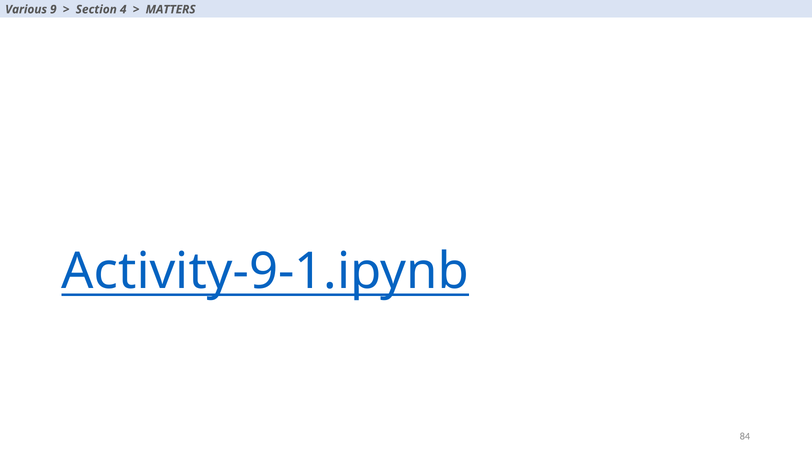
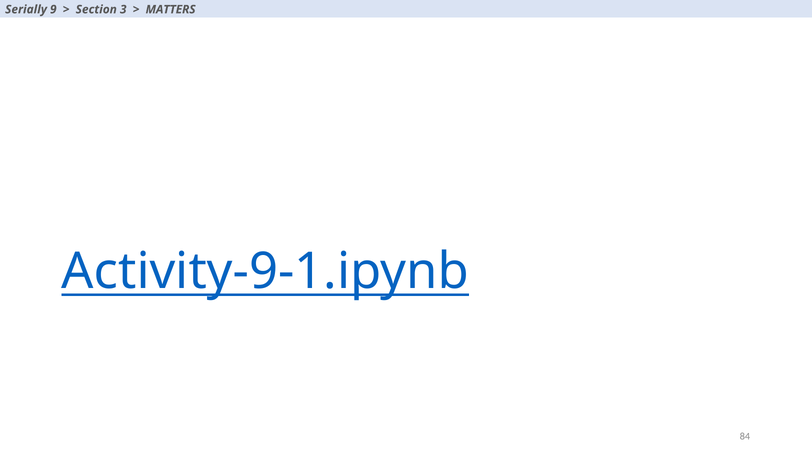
Various: Various -> Serially (26, 9)
4: 4 -> 3 (123, 9)
